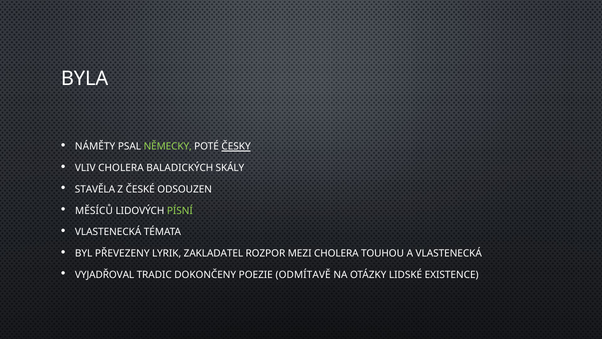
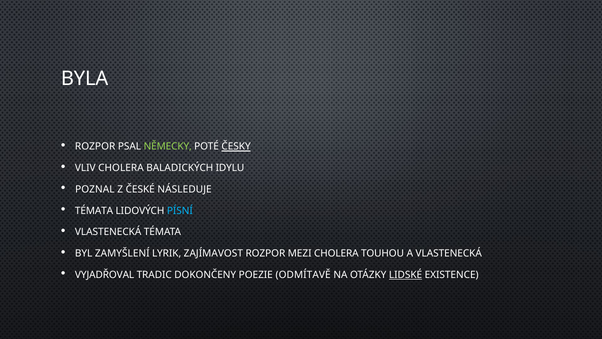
NÁMĚTY: NÁMĚTY -> ROZPOR (95, 147)
SKÁLY: SKÁLY -> IDYLU (230, 168)
STAVĚLA: STAVĚLA -> POZNAL (95, 189)
ODSOUZEN: ODSOUZEN -> NÁSLEDUJE (185, 189)
MĚSÍCŮ: MĚSÍCŮ -> TÉMATA (94, 211)
PÍSNÍ colour: light green -> light blue (180, 211)
PŘEVEZENY: PŘEVEZENY -> ZAMYŠLENÍ (122, 253)
ZAKLADATEL: ZAKLADATEL -> ZAJÍMAVOST (213, 253)
LIDSKÉ underline: none -> present (406, 275)
